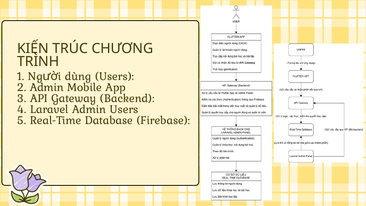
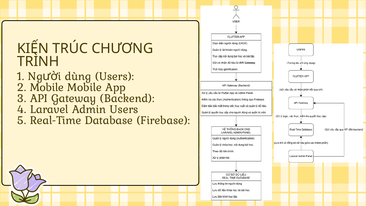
2 Admin: Admin -> Mobile (47, 87)
